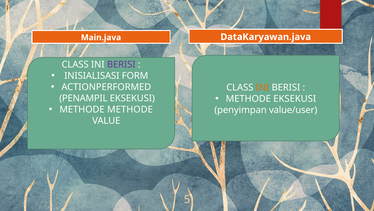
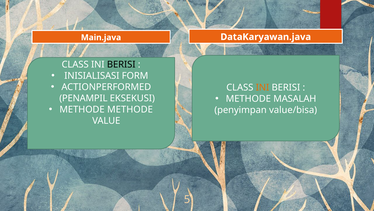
BERISI colour: purple -> black (121, 64)
METHODE EKSEKUSI: EKSEKUSI -> MASALAH (295, 98)
value/user: value/user -> value/bisa (293, 110)
